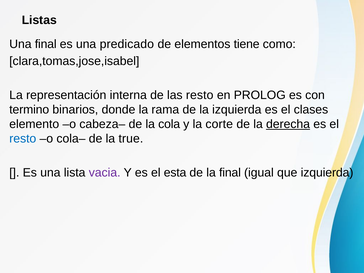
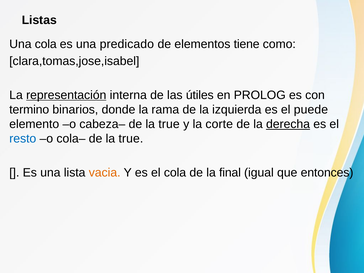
Una final: final -> cola (46, 44)
representación underline: none -> present (66, 95)
las resto: resto -> útiles (200, 95)
clases: clases -> puede (311, 110)
cabeza– de la cola: cola -> true (169, 124)
vacia colour: purple -> orange (105, 173)
el esta: esta -> cola (175, 173)
que izquierda: izquierda -> entonces (327, 173)
